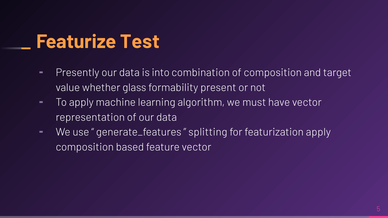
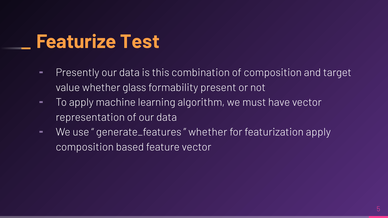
into: into -> this (161, 73)
splitting: splitting -> whether (208, 132)
